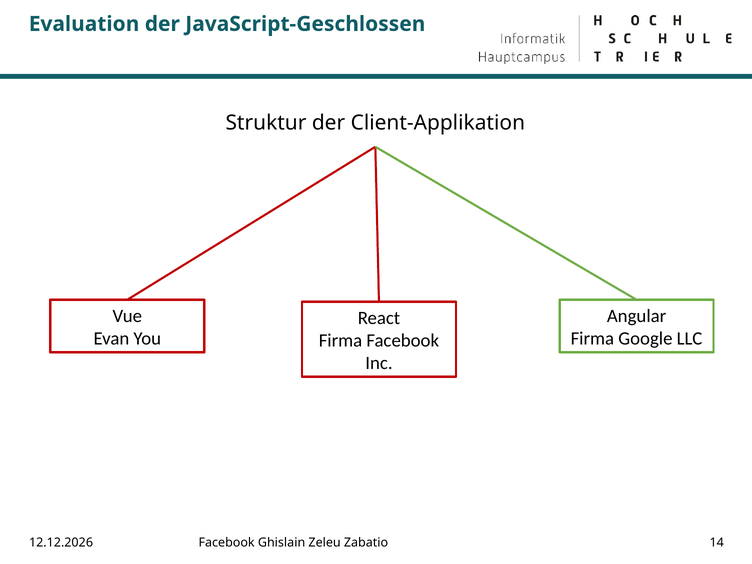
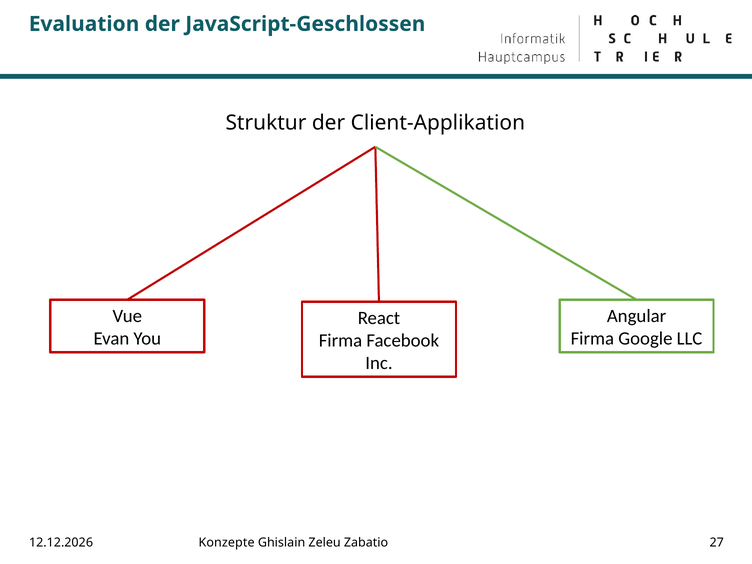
Facebook: Facebook -> Konzepte (227, 543)
14: 14 -> 27 (717, 543)
